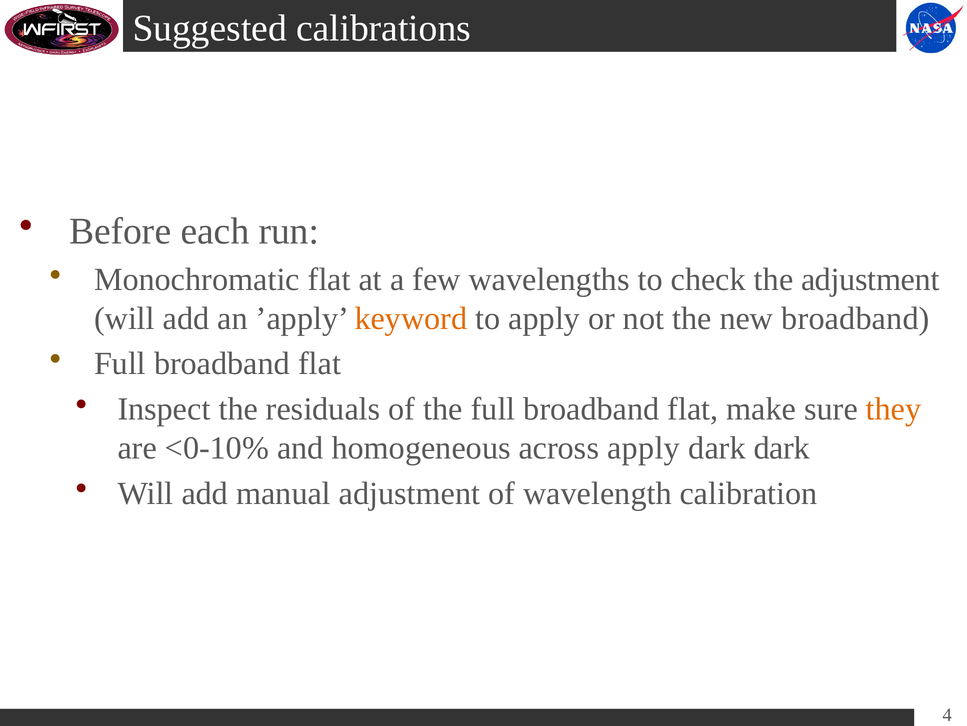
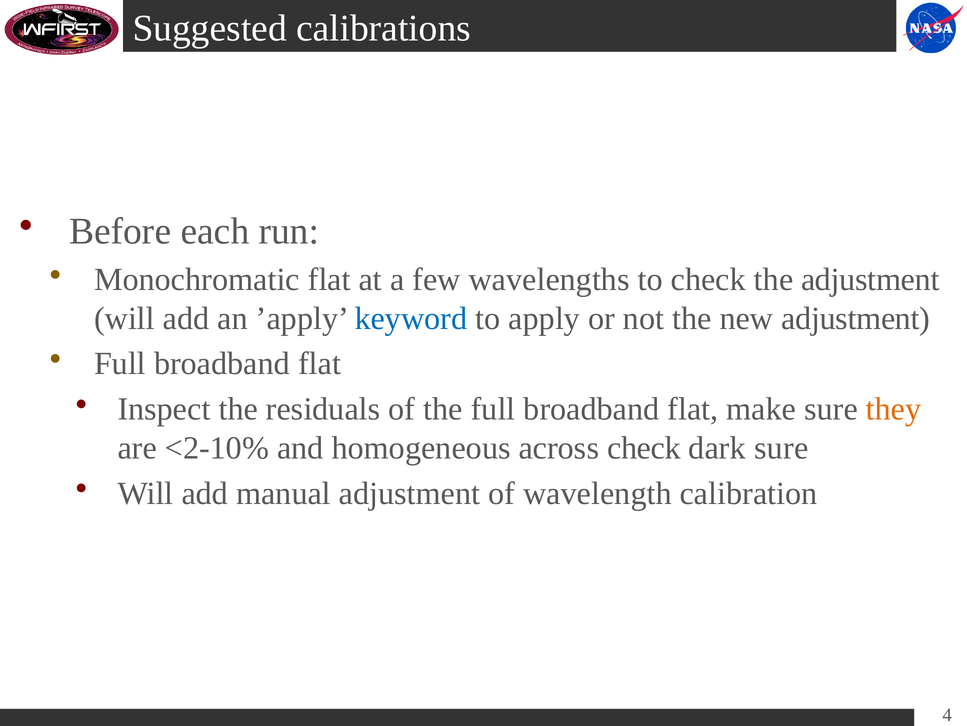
keyword colour: orange -> blue (411, 318)
new broadband: broadband -> adjustment (856, 318)
<0-10%: <0-10% -> <2-10% (217, 447)
across apply: apply -> check (644, 447)
dark dark: dark -> sure (781, 447)
